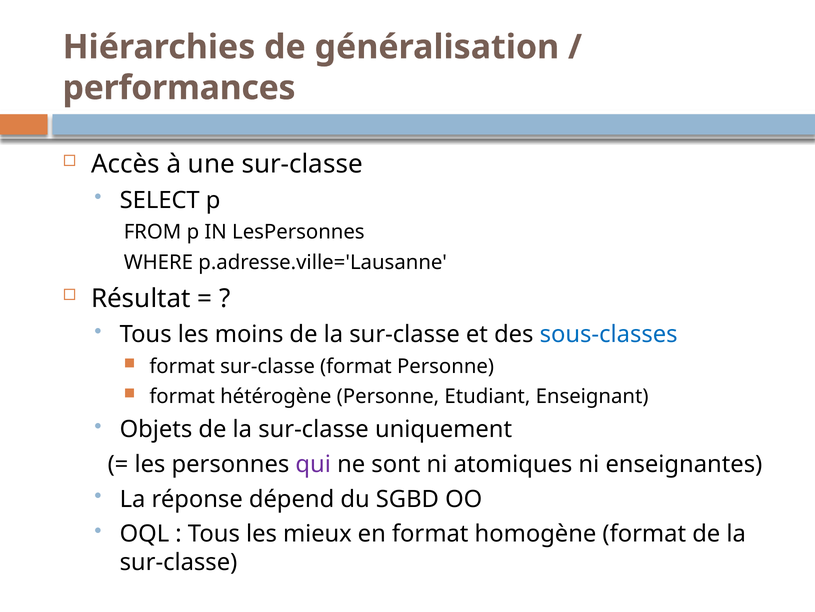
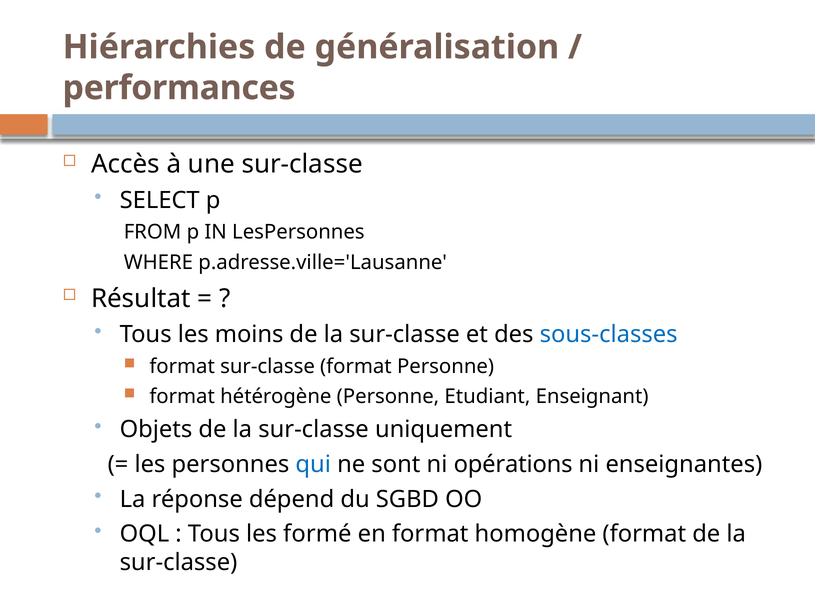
qui colour: purple -> blue (313, 464)
atomiques: atomiques -> opérations (513, 464)
mieux: mieux -> formé (317, 533)
